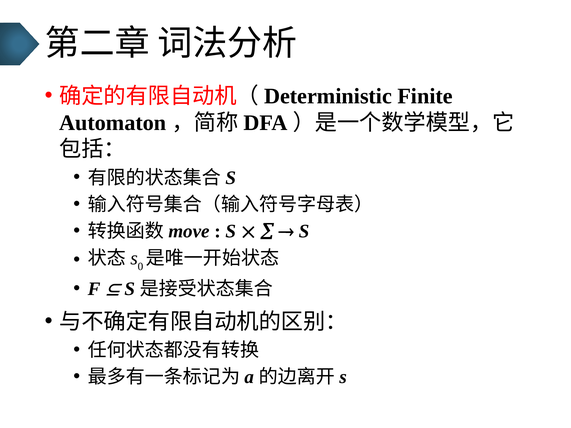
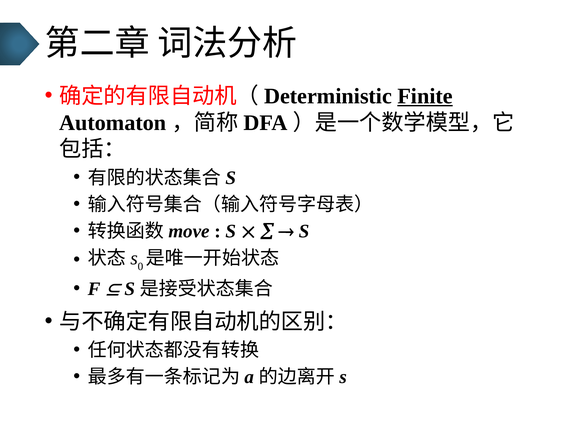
Finite underline: none -> present (425, 96)
